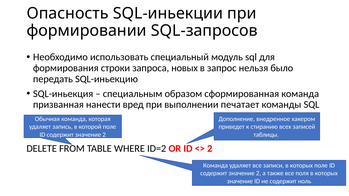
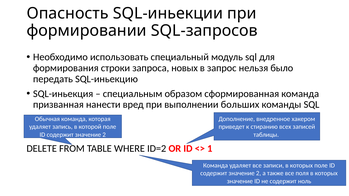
печатает: печатает -> больших (240, 105)
2: 2 -> 1 (210, 149)
